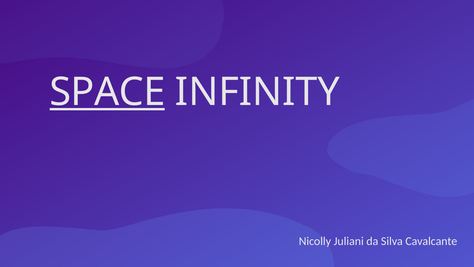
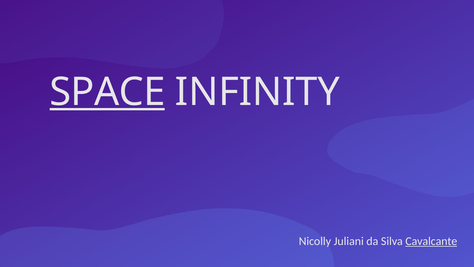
Cavalcante underline: none -> present (431, 241)
